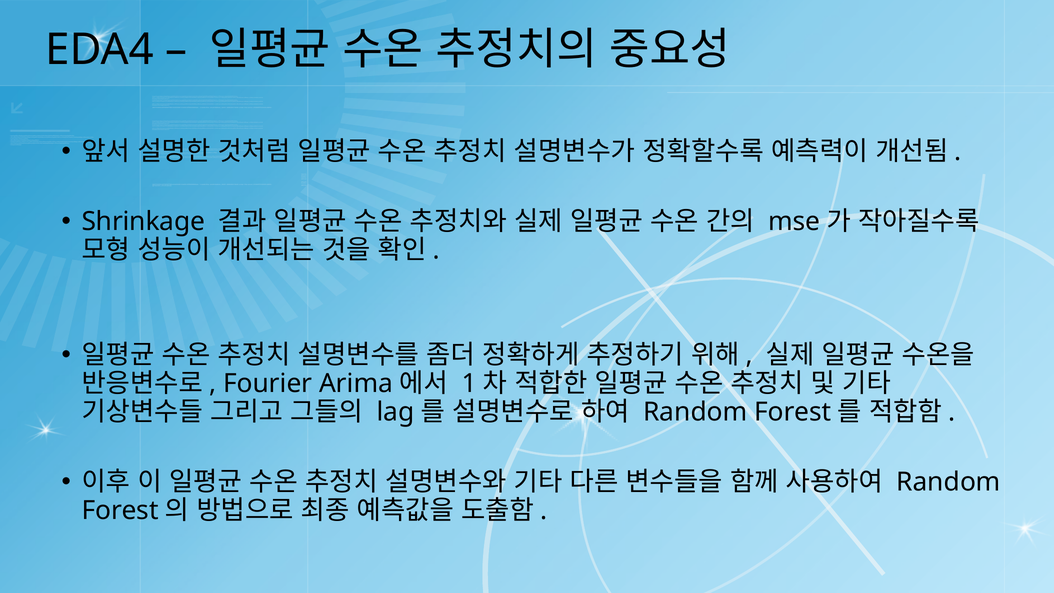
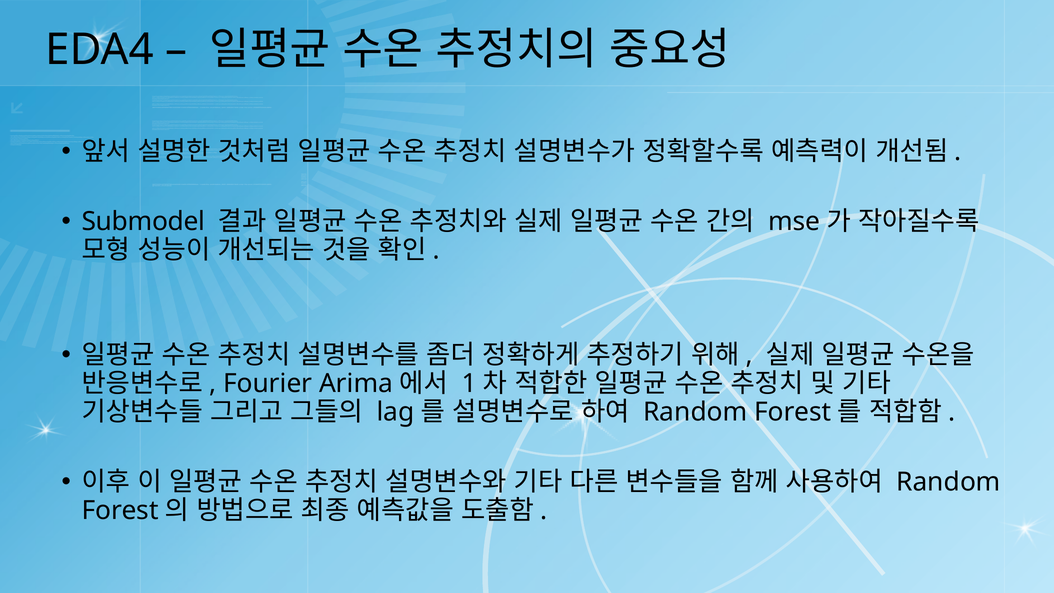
Shrinkage: Shrinkage -> Submodel (143, 221)
